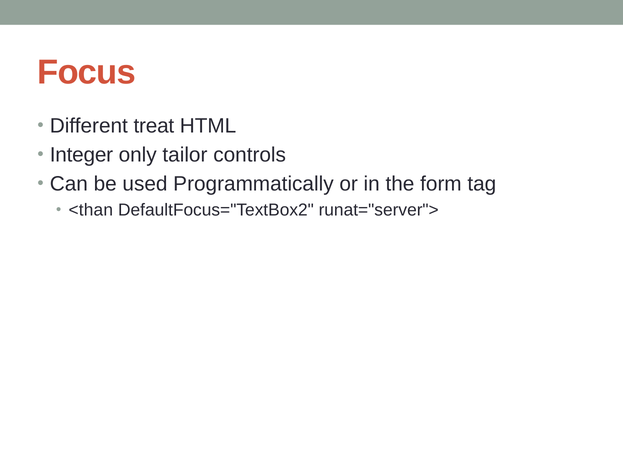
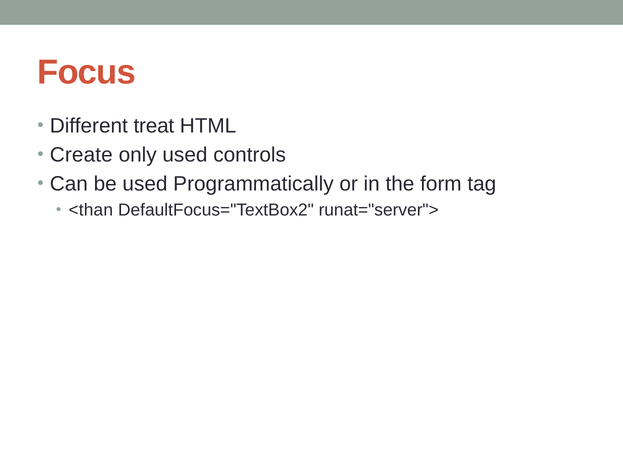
Integer: Integer -> Create (81, 155)
only tailor: tailor -> used (185, 155)
